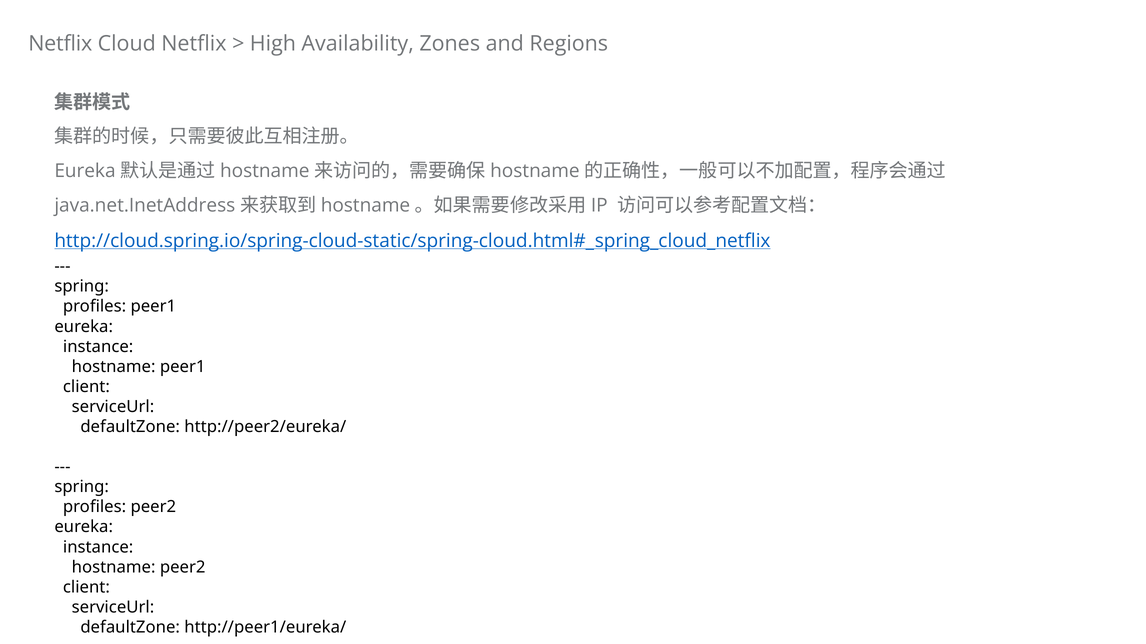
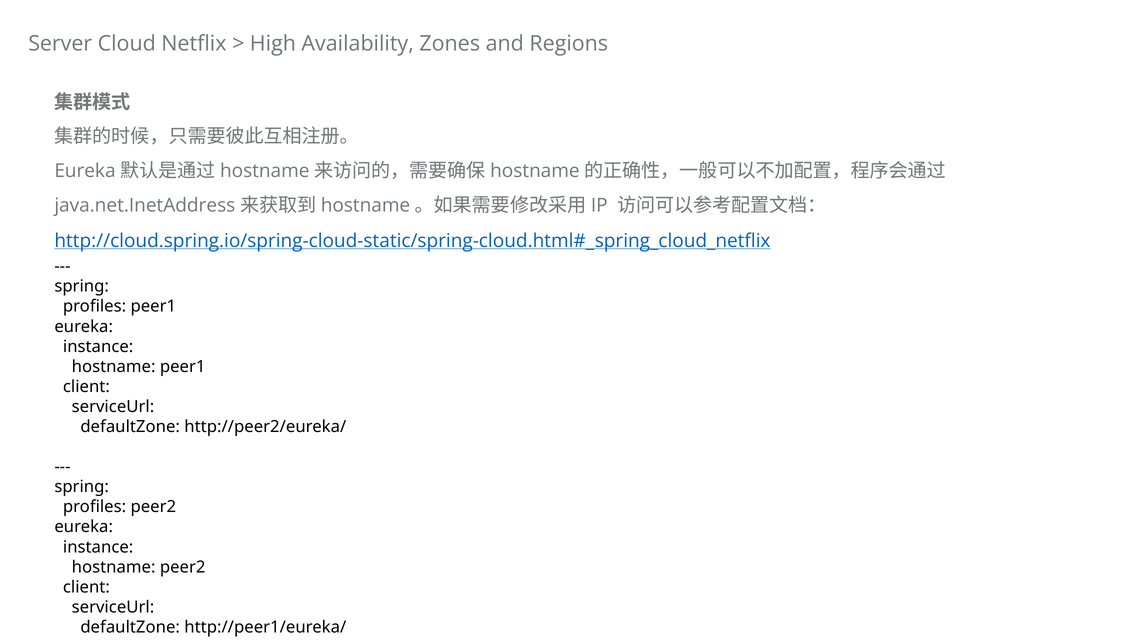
Netflix: Netflix -> Server (60, 44)
